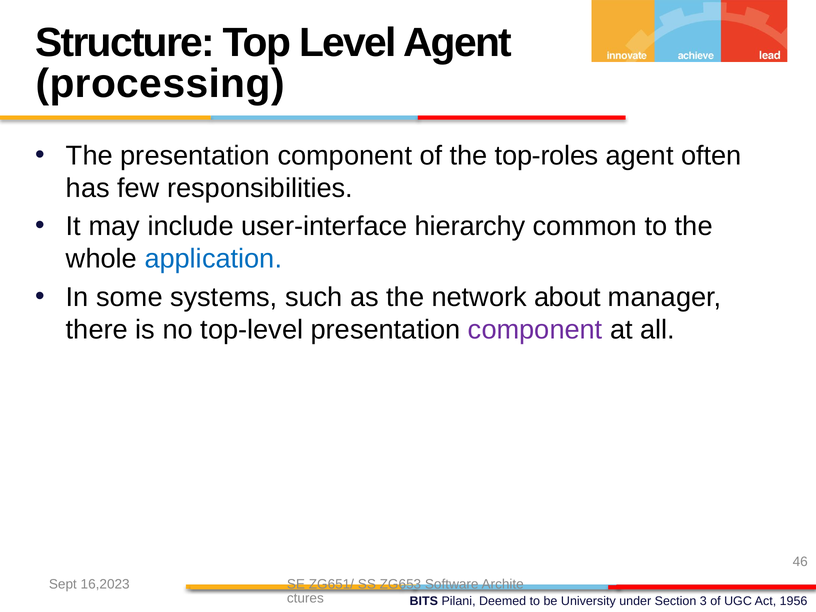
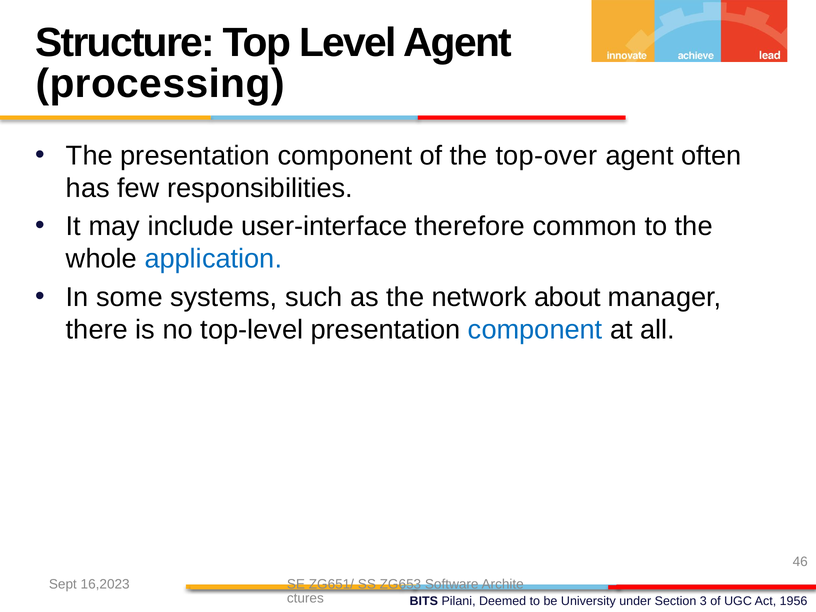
top-roles: top-roles -> top-over (546, 156)
hierarchy: hierarchy -> therefore (470, 226)
component colour: purple -> blue (535, 330)
